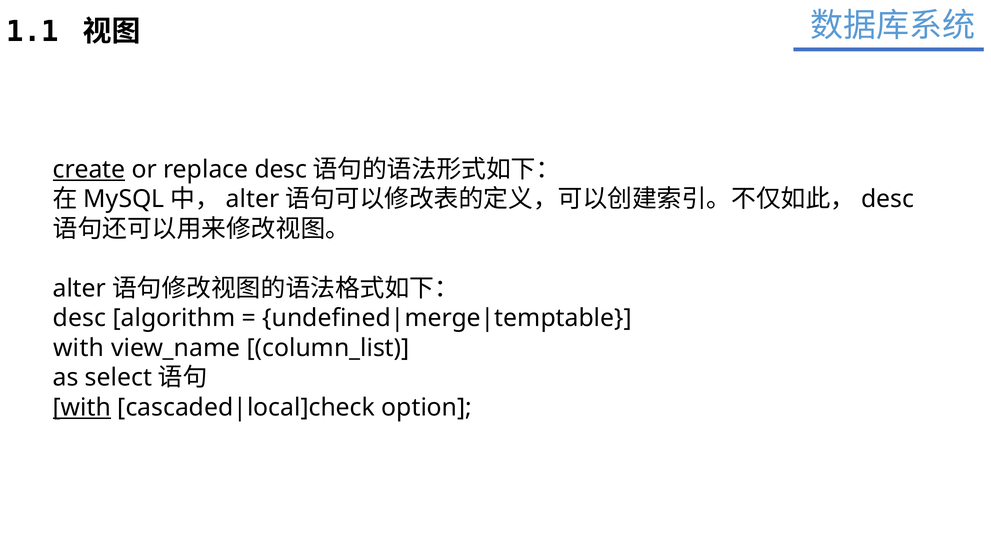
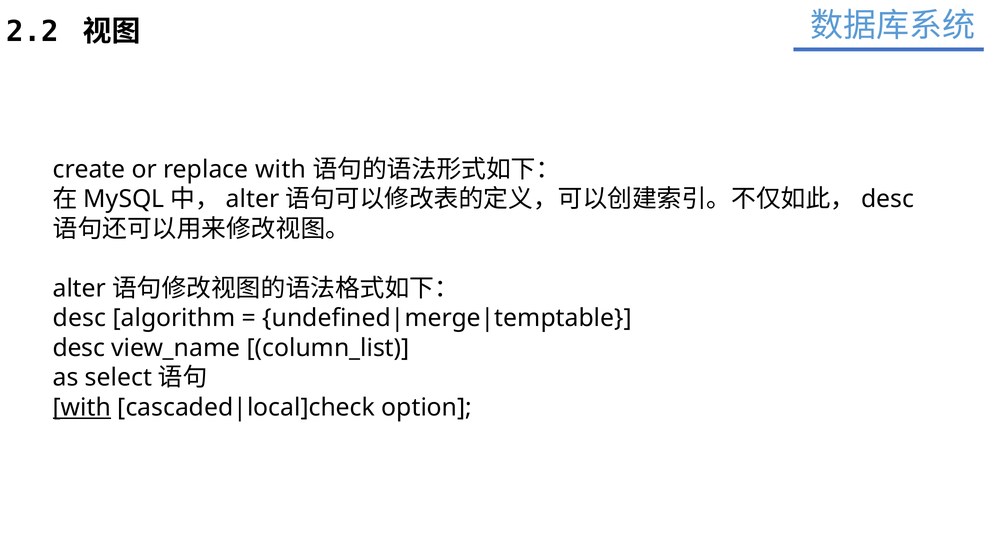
1.1: 1.1 -> 2.2 (32, 32)
create underline: present -> none (89, 169)
replace desc: desc -> with (281, 169)
with: with -> desc (79, 348)
